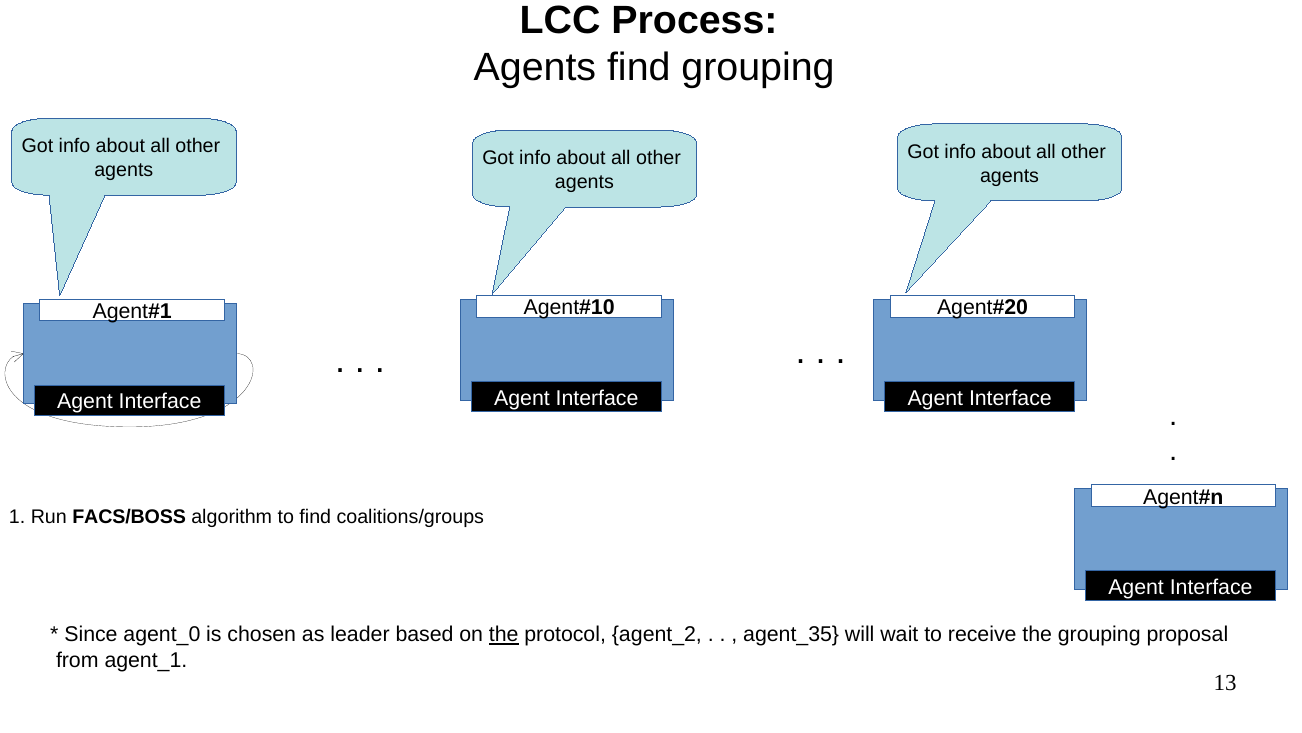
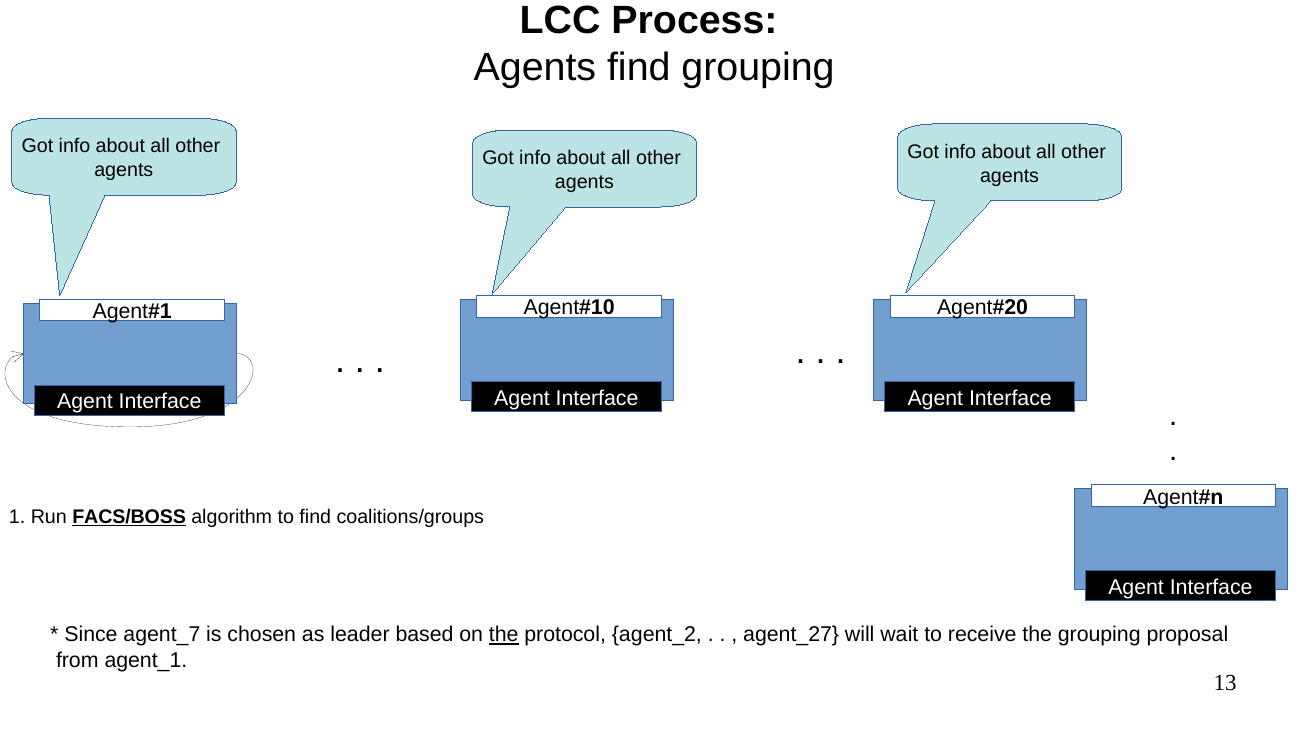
FACS/BOSS underline: none -> present (129, 517)
agent_0: agent_0 -> agent_7 (162, 634)
agent_35: agent_35 -> agent_27 (791, 634)
